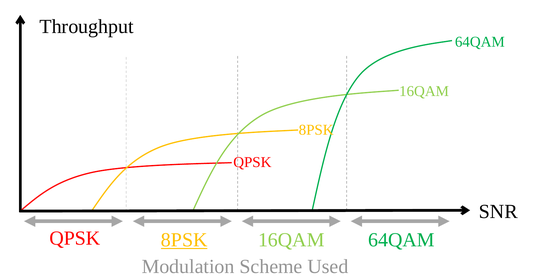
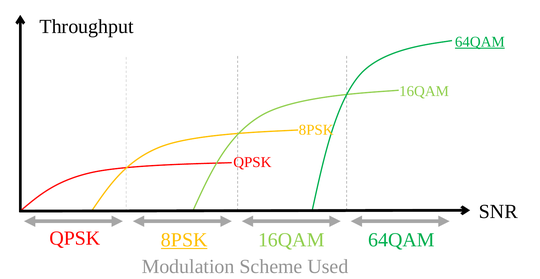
64QAM underline: none -> present (480, 42)
